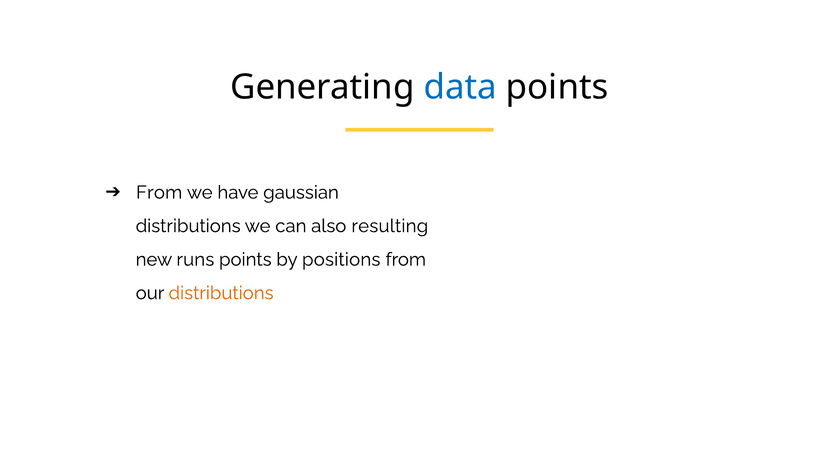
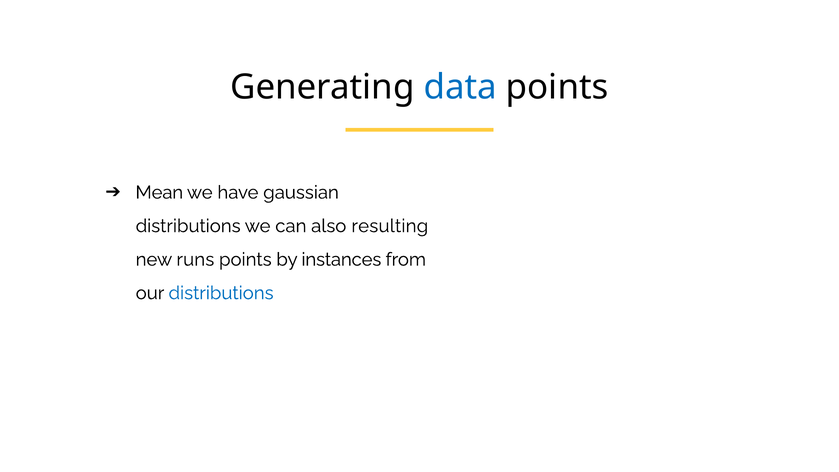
From: From -> Mean (159, 192)
positions: positions -> instances (341, 259)
distributions colour: orange -> blue (221, 293)
